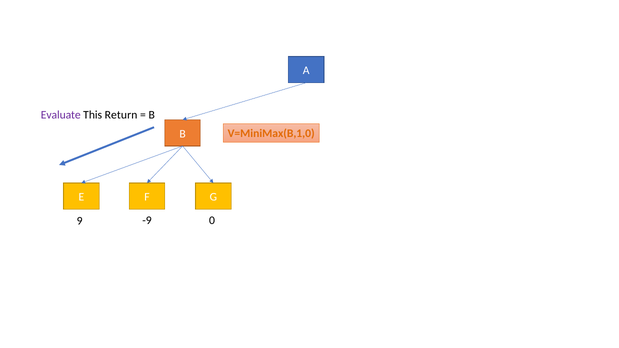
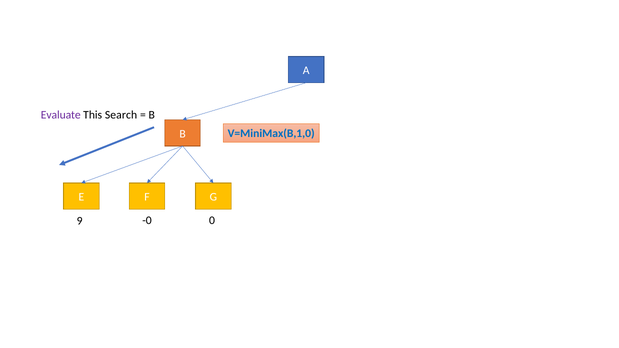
Return: Return -> Search (121, 115)
V=MiniMax(B,1,0 colour: orange -> blue (271, 134)
-9: -9 -> -0 (147, 221)
